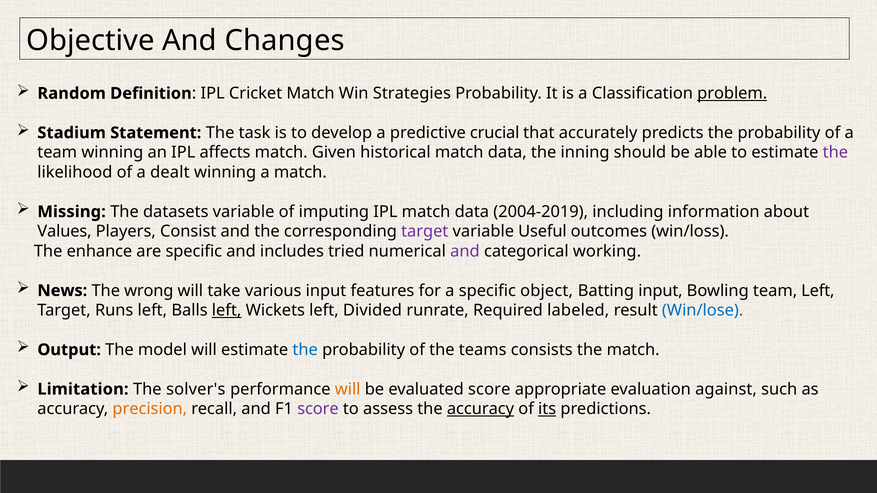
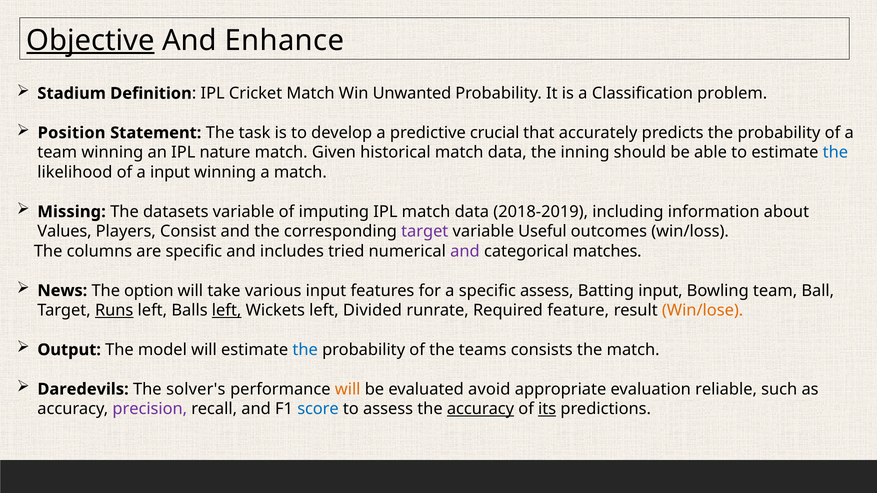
Objective underline: none -> present (90, 41)
Changes: Changes -> Enhance (284, 41)
Random: Random -> Stadium (72, 93)
Strategies: Strategies -> Unwanted (412, 93)
problem underline: present -> none (732, 93)
Stadium: Stadium -> Position (72, 133)
affects: affects -> nature (225, 153)
the colour: purple -> blue (835, 153)
a dealt: dealt -> input (170, 172)
2004-2019: 2004-2019 -> 2018-2019 (541, 212)
enhance: enhance -> columns (99, 251)
working: working -> matches (607, 251)
wrong: wrong -> option (149, 291)
specific object: object -> assess (547, 291)
team Left: Left -> Ball (818, 291)
Runs underline: none -> present (114, 310)
labeled: labeled -> feature (578, 310)
Win/lose colour: blue -> orange (703, 310)
Limitation: Limitation -> Daredevils (83, 389)
evaluated score: score -> avoid (489, 389)
against: against -> reliable (726, 389)
precision colour: orange -> purple (150, 409)
score colour: purple -> blue (318, 409)
